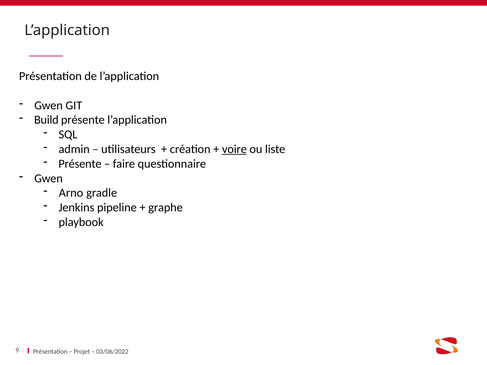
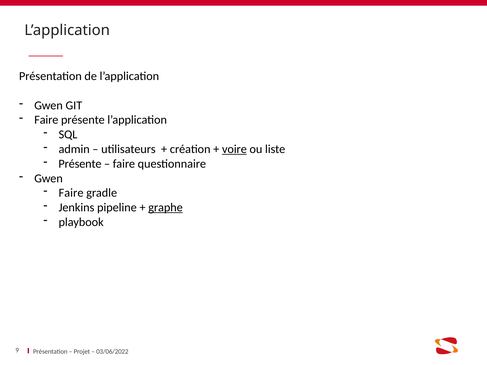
Build: Build -> Faire (46, 120)
Arno: Arno -> Faire (71, 193)
graphe underline: none -> present (165, 208)
